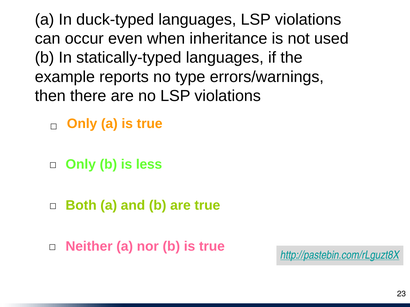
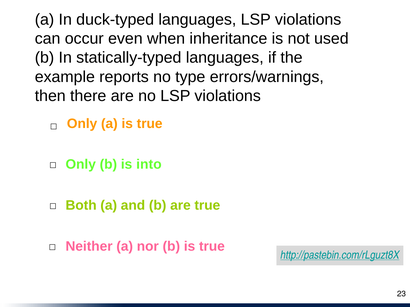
less: less -> into (149, 165)
